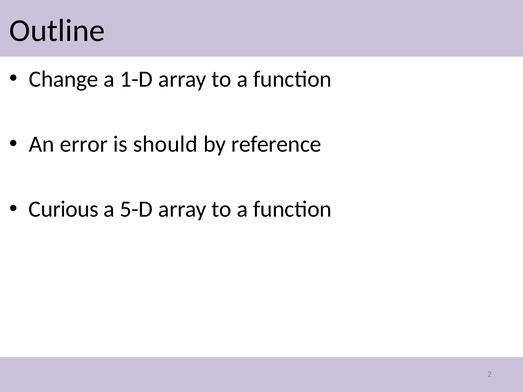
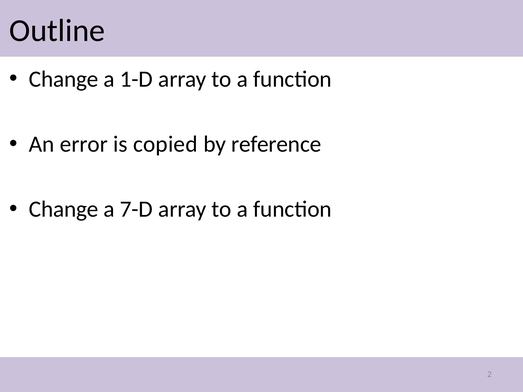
should: should -> copied (165, 144)
Curious: Curious -> Change (64, 209)
5-D: 5-D -> 7-D (136, 209)
